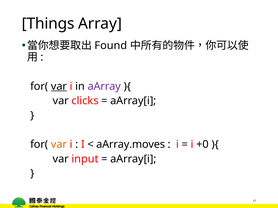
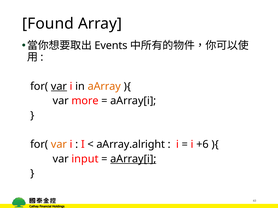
Things: Things -> Found (48, 24)
Found: Found -> Events (111, 46)
aArray colour: purple -> orange (104, 86)
clicks: clicks -> more (85, 101)
aArray.moves: aArray.moves -> aArray.alright (131, 145)
+0: +0 -> +6 (202, 145)
aArray[i underline: none -> present (133, 159)
